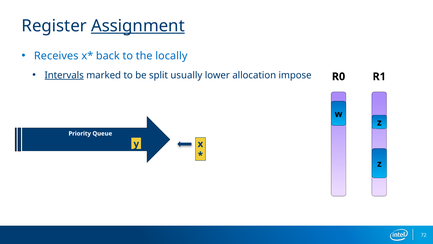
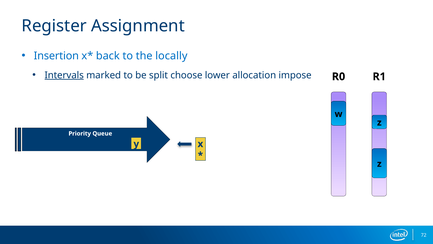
Assignment underline: present -> none (138, 26)
Receives: Receives -> Insertion (56, 56)
usually: usually -> choose (186, 75)
